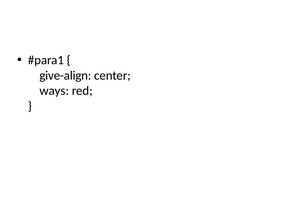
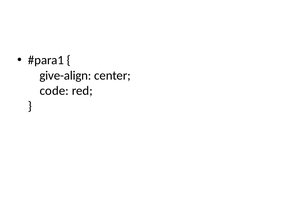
ways: ways -> code (54, 91)
